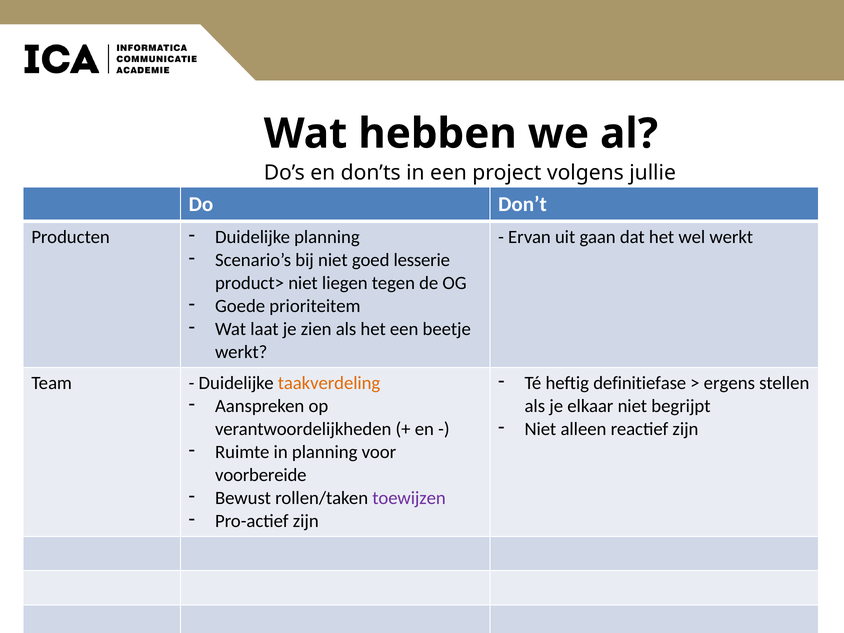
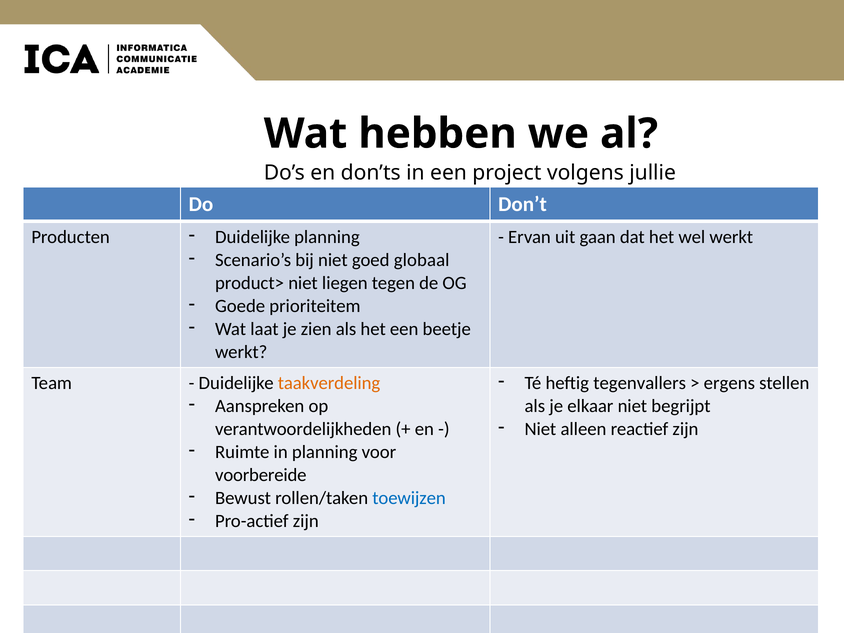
lesserie: lesserie -> globaal (422, 260)
definitiefase: definitiefase -> tegenvallers (640, 383)
toewijzen colour: purple -> blue (409, 498)
